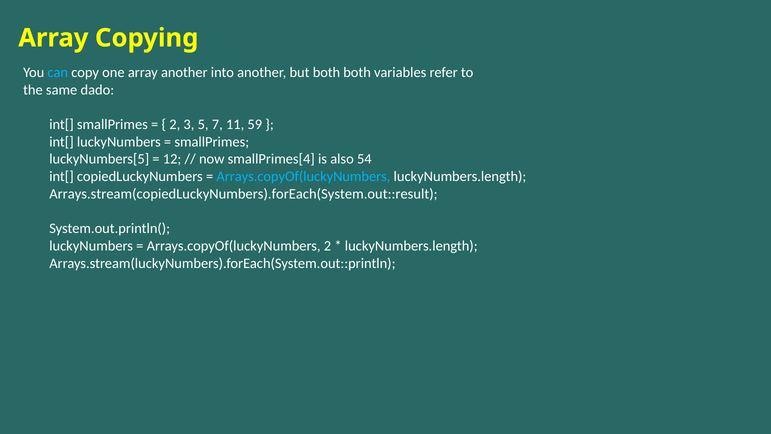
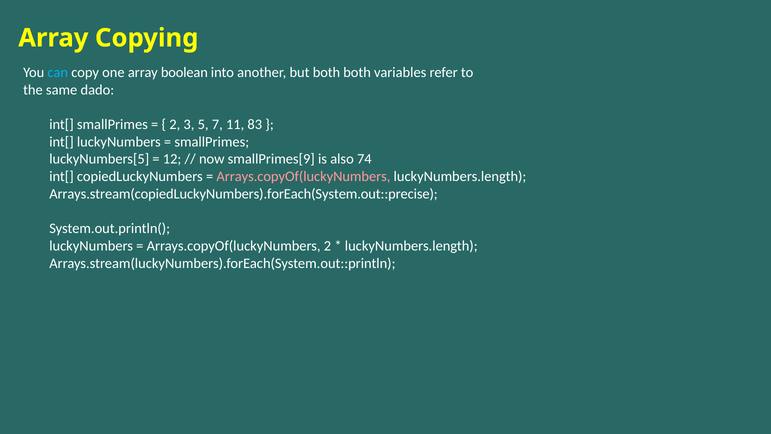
array another: another -> boolean (184, 72)
59: 59 -> 83 (255, 124)
smallPrimes[4: smallPrimes[4 -> smallPrimes[9 (271, 159)
54: 54 -> 74 (364, 159)
Arrays.copyOf(luckyNumbers colour: light blue -> pink (303, 176)
Arrays.stream(copiedLuckyNumbers).forEach(System.out::result: Arrays.stream(copiedLuckyNumbers).forEach(System.out::result -> Arrays.stream(copiedLuckyNumbers).forEach(System.out::precise (243, 194)
